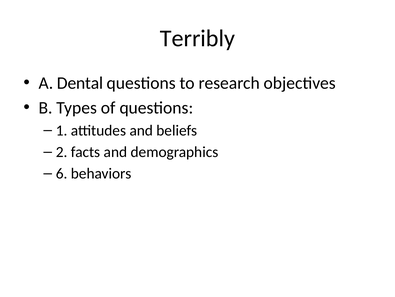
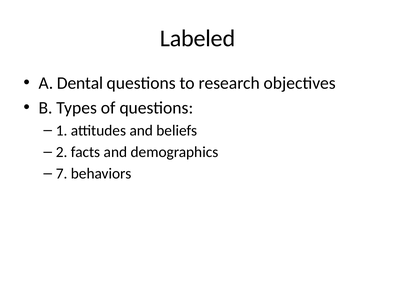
Terribly: Terribly -> Labeled (198, 38)
6: 6 -> 7 (62, 173)
